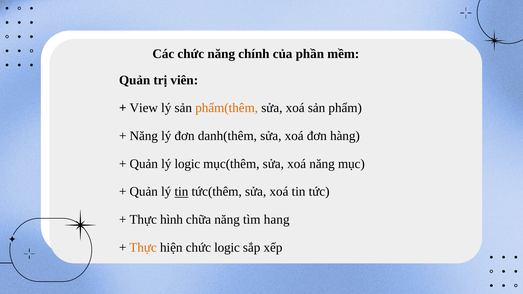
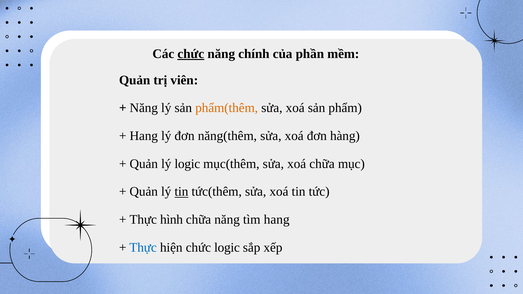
chức underline: none -> present (191, 54)
View: View -> Năng (144, 108)
Năng: Năng -> Hang (144, 136)
danh(thêm: danh(thêm -> năng(thêm (227, 136)
xoá năng: năng -> chữa (322, 164)
Thực colour: orange -> blue (143, 248)
